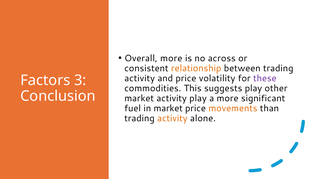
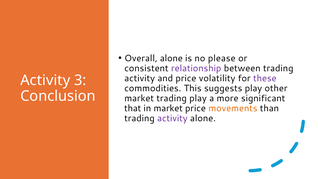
Overall more: more -> alone (171, 58)
across: across -> please (222, 58)
relationship colour: orange -> purple (196, 68)
Factors: Factors -> Activity (45, 80)
market activity: activity -> trading (172, 98)
fuel: fuel -> that (133, 108)
activity colour: orange -> purple (172, 118)
